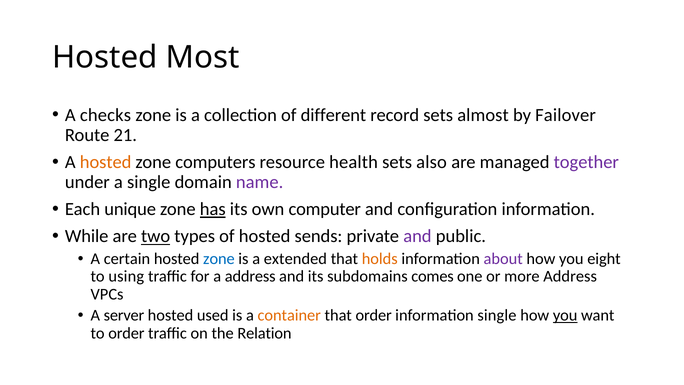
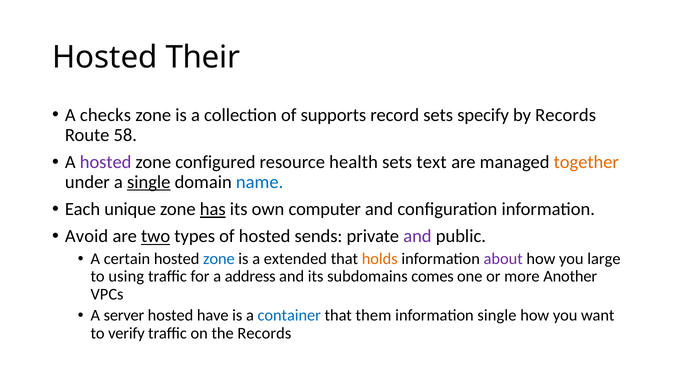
Most: Most -> Their (203, 57)
different: different -> supports (333, 115)
almost: almost -> specify (483, 115)
by Failover: Failover -> Records (566, 115)
21: 21 -> 58 (125, 135)
hosted colour: orange -> purple (106, 162)
computers: computers -> configured (215, 162)
also: also -> text (432, 162)
together colour: purple -> orange (586, 162)
single underline: none -> present (149, 182)
name colour: purple -> blue (260, 182)
While: While -> Avoid (87, 236)
eight: eight -> large (604, 259)
more Address: Address -> Another (570, 276)
used: used -> have (213, 315)
container colour: orange -> blue (289, 315)
that order: order -> them (373, 315)
you underline: present -> none (565, 315)
to order: order -> verify (126, 333)
the Relation: Relation -> Records (264, 333)
